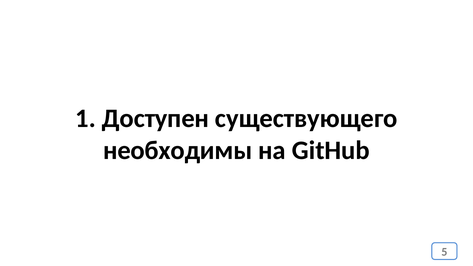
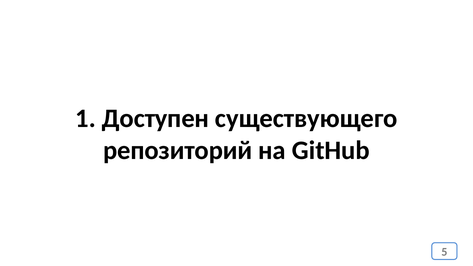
необходимы: необходимы -> репозиторий (178, 150)
